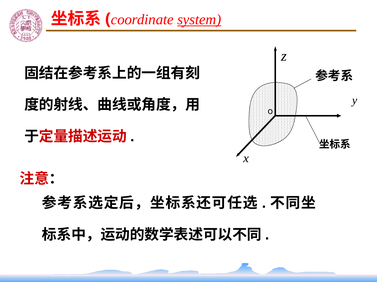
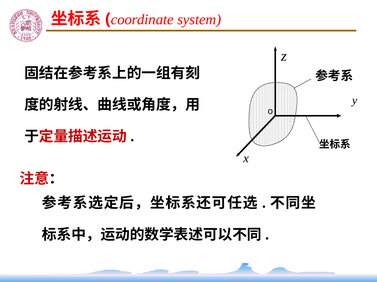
system underline: present -> none (199, 20)
